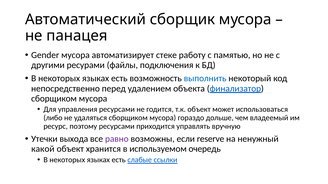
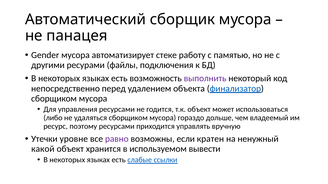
выполнить colour: blue -> purple (205, 79)
выхода: выхода -> уровне (74, 139)
reserve: reserve -> кратен (210, 139)
очередь: очередь -> вывести (205, 149)
